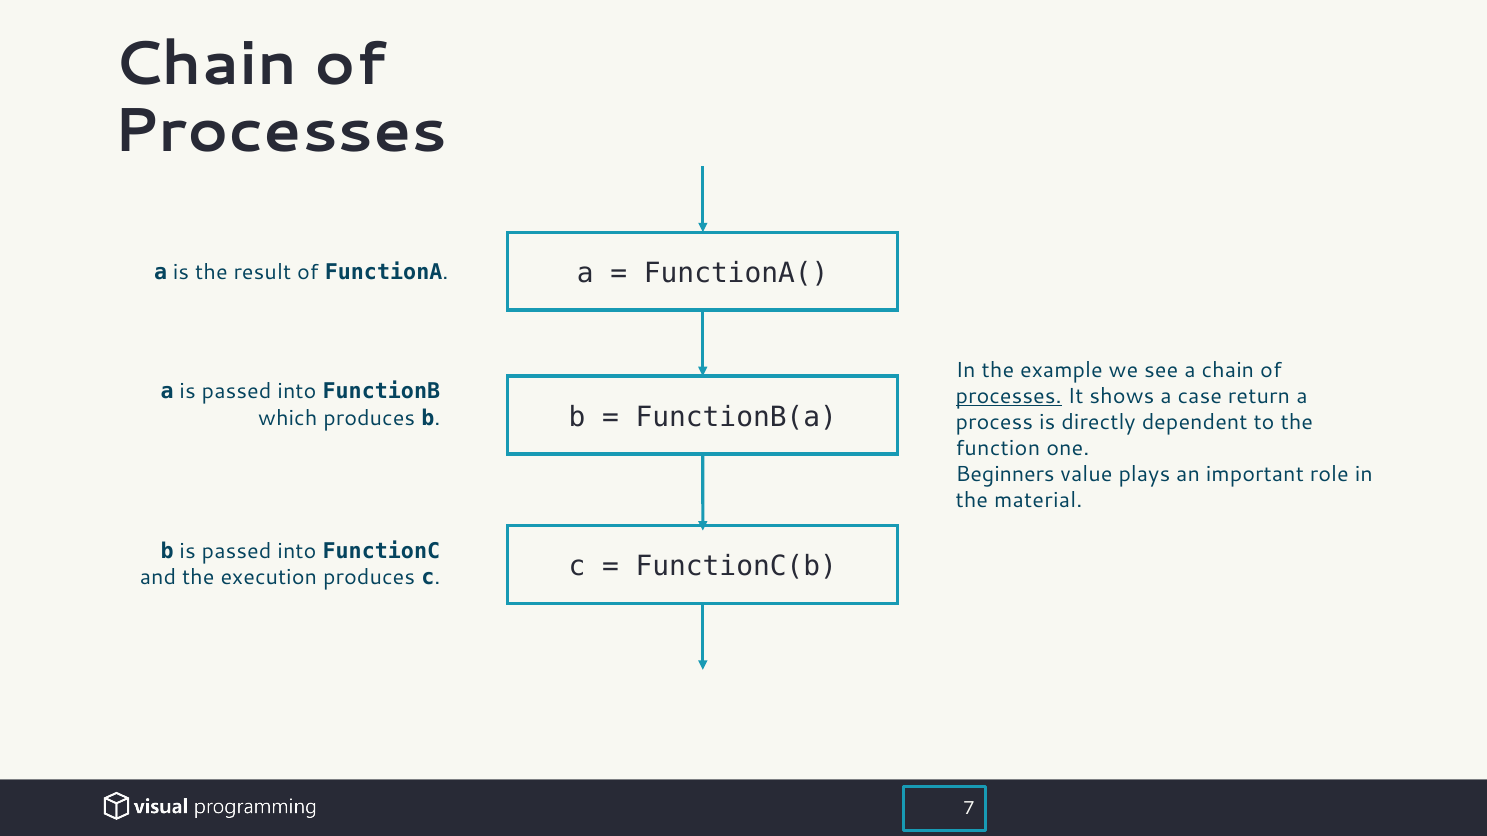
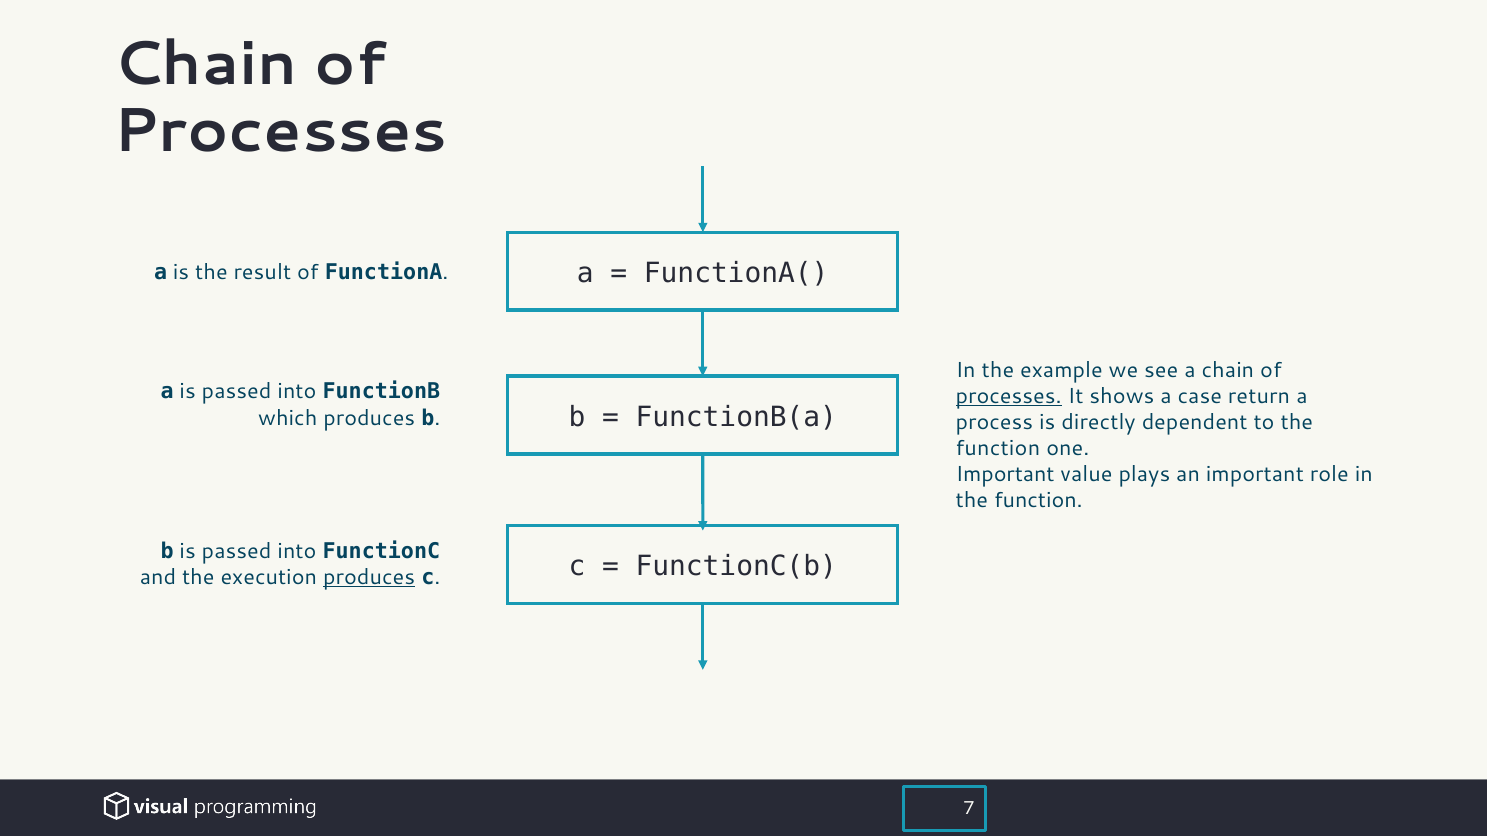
Beginners: Beginners -> Important (1005, 475)
material: material -> function (1038, 501)
produces underline: none -> present (369, 577)
